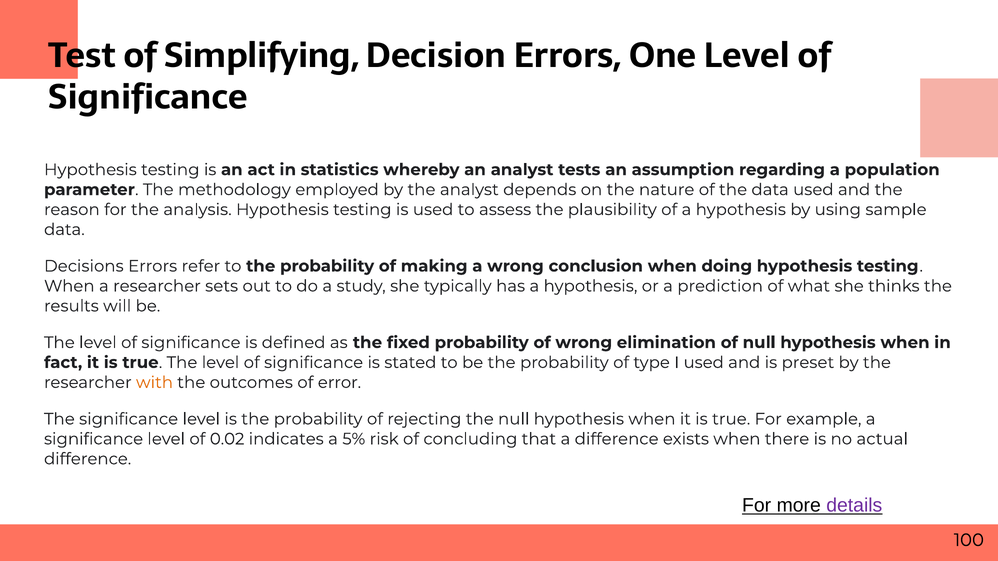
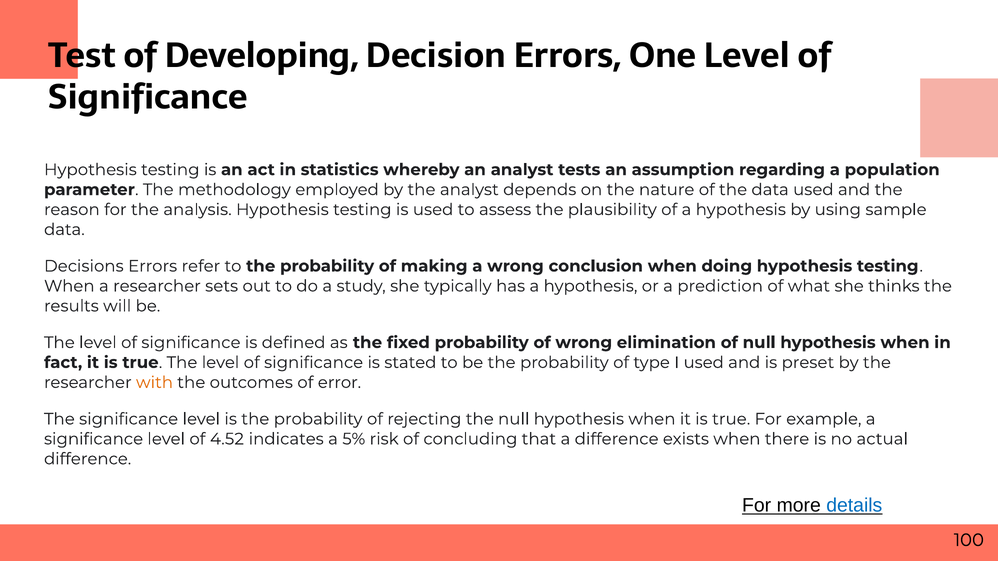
Simplifying: Simplifying -> Developing (262, 56)
0.02: 0.02 -> 4.52 (227, 439)
details colour: purple -> blue (854, 506)
